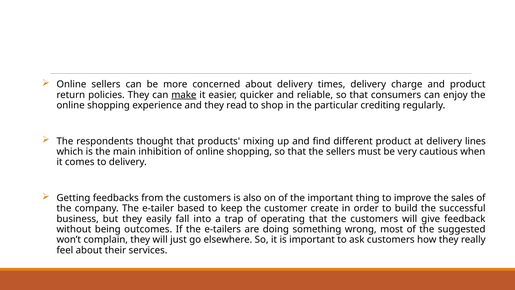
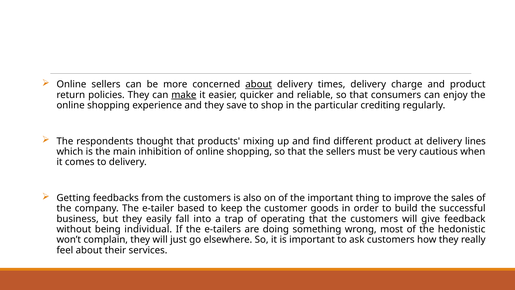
about underline: none -> present (259, 84)
read: read -> save (237, 105)
create: create -> goods (325, 208)
outcomes: outcomes -> individual (148, 229)
suggested: suggested -> hedonistic (462, 229)
